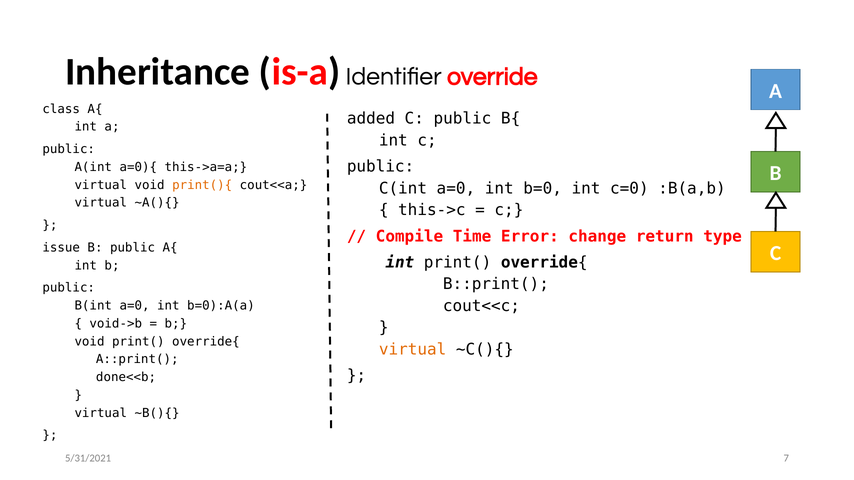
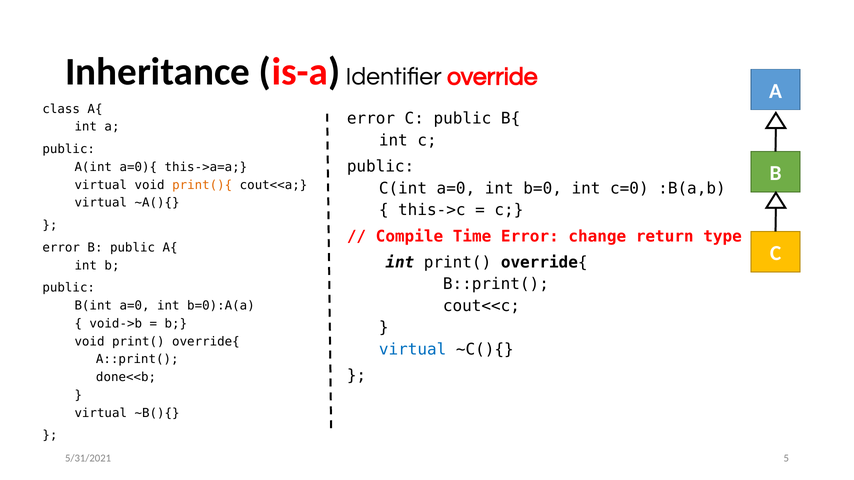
added: added -> error (371, 119)
issue: issue -> error (61, 248)
virtual colour: orange -> blue (413, 350)
7: 7 -> 5 (786, 459)
